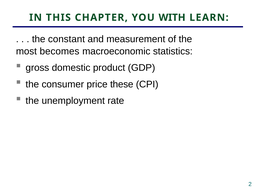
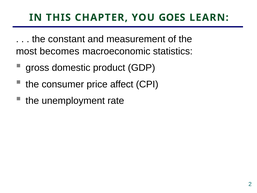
WITH: WITH -> GOES (172, 17)
these: these -> affect (122, 84)
